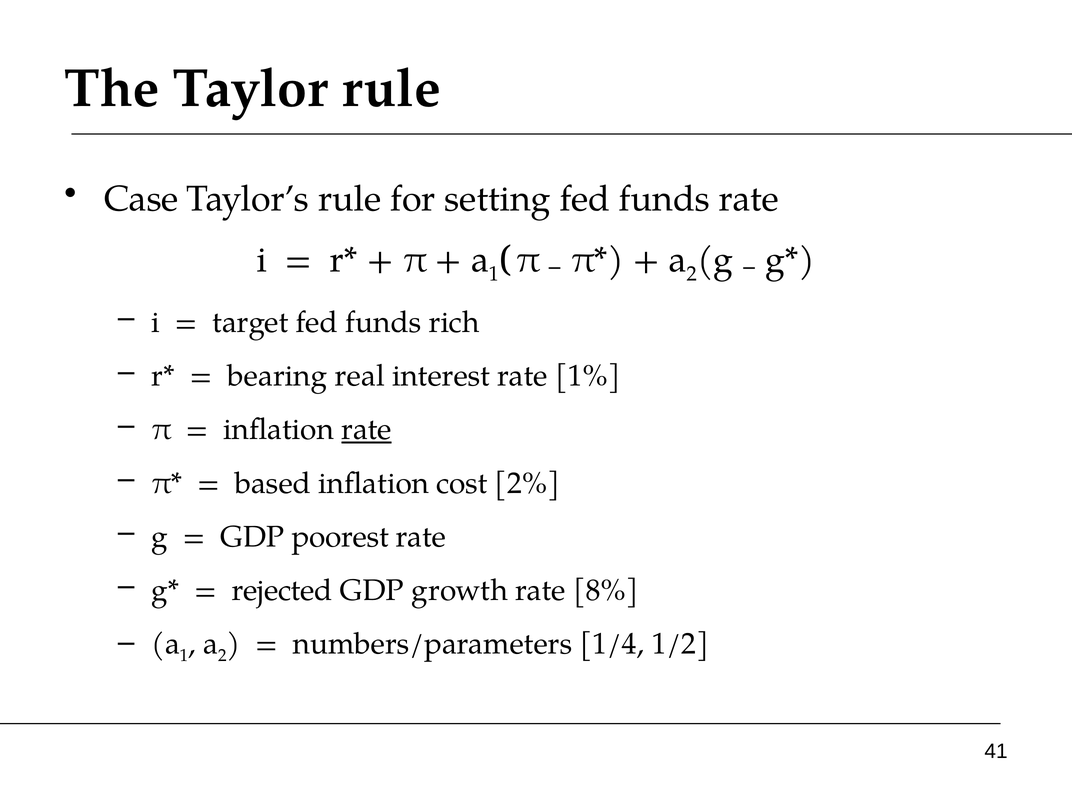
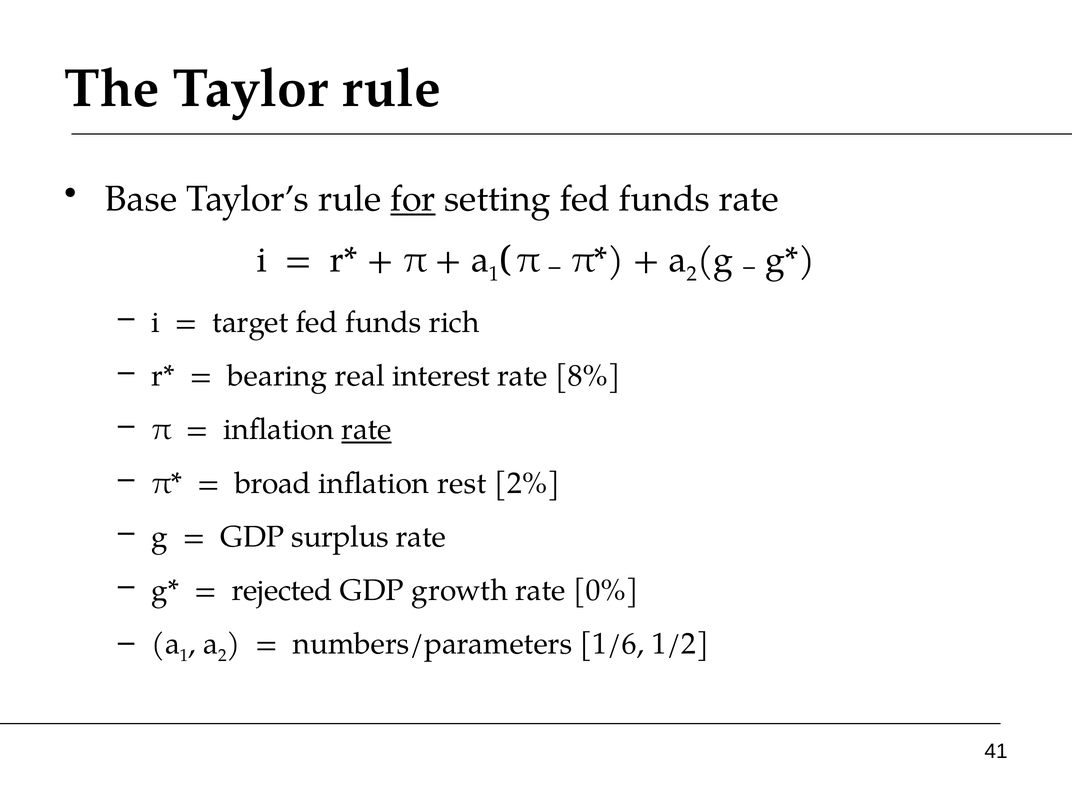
Case: Case -> Base (141, 199)
for underline: none -> present (413, 199)
1%: 1% -> 8% (588, 376)
based: based -> broad (273, 483)
cost: cost -> rest (462, 483)
poorest: poorest -> surplus (340, 537)
8%: 8% -> 0% (606, 590)
1/4: 1/4 -> 1/6 (612, 644)
